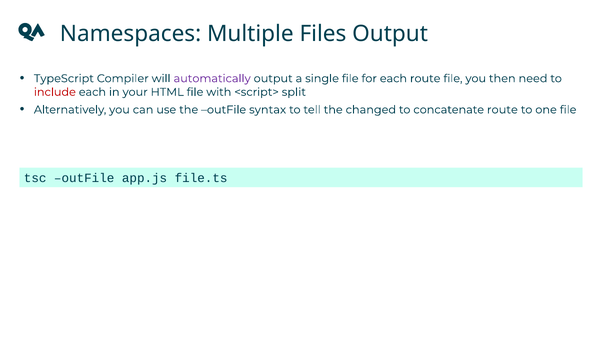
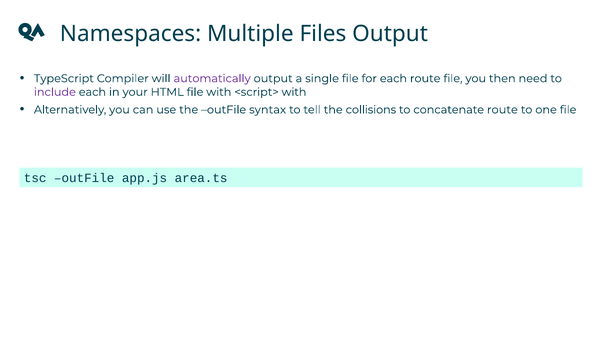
include colour: red -> purple (55, 92)
<script> split: split -> with (294, 92)
changed: changed -> collisions (371, 110)
file.ts: file.ts -> area.ts (201, 178)
